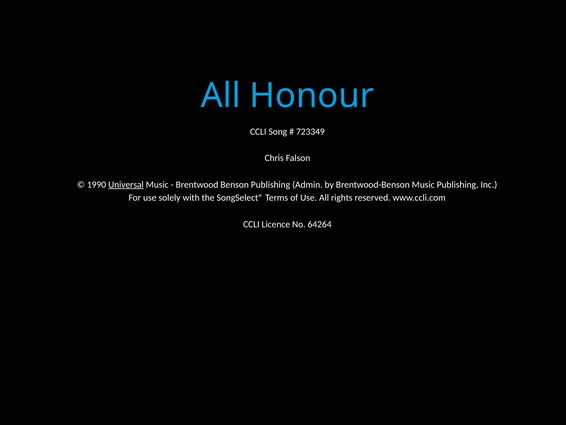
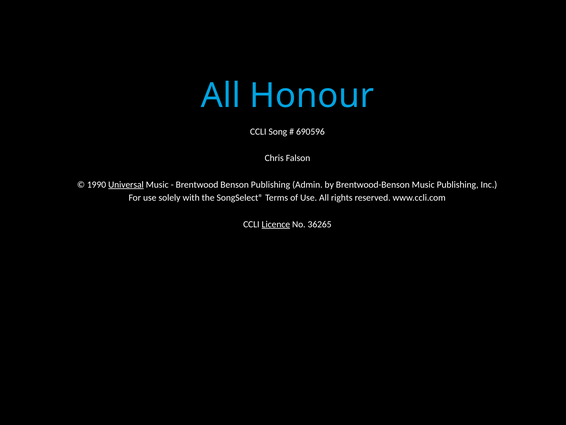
723349: 723349 -> 690596 (310, 131)
Licence underline: none -> present (276, 224)
64264: 64264 -> 36265 (320, 224)
